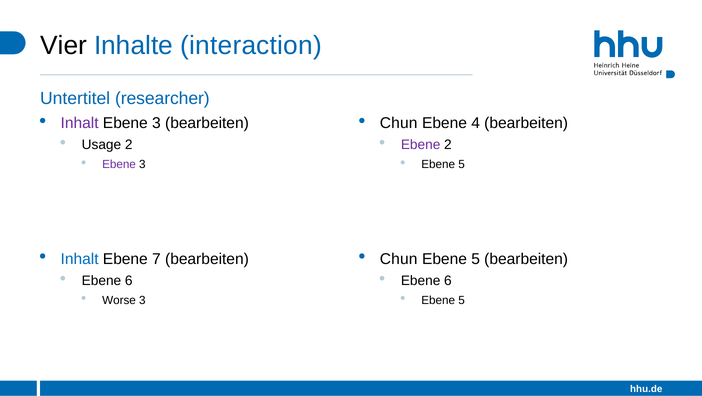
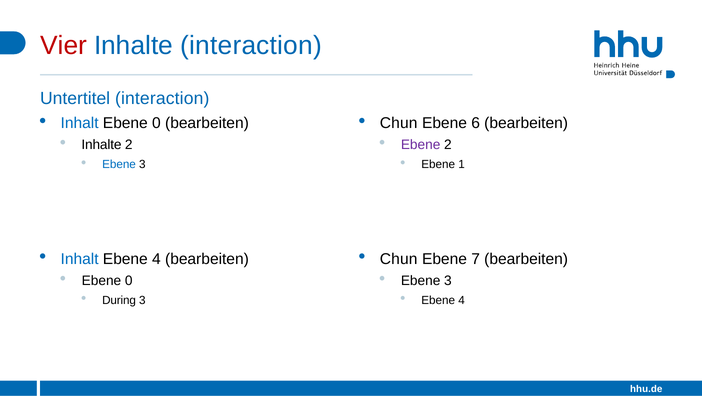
Vier colour: black -> red (64, 46)
Untertitel researcher: researcher -> interaction (162, 99)
Inhalt colour: purple -> blue (80, 123)
3: 3 -> 0 (156, 123)
4: 4 -> 6 (476, 123)
Usage: Usage -> Inhalte (102, 145)
Ebene colour: purple -> blue (119, 164)
5: 5 -> 1 (462, 164)
7: 7 -> 4 (156, 259)
5: 5 -> 7 (476, 259)
6: 6 -> 0 (129, 280)
6: 6 -> 3 (448, 280)
Worse: Worse -> During (119, 300)
5: 5 -> 4 (462, 300)
